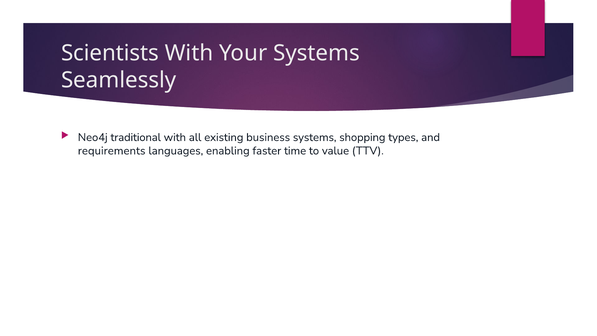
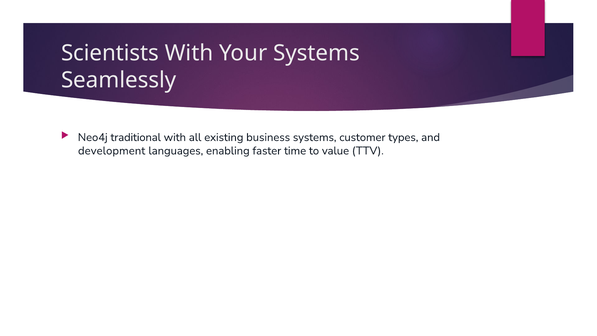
shopping: shopping -> customer (362, 137)
requirements: requirements -> development (112, 151)
